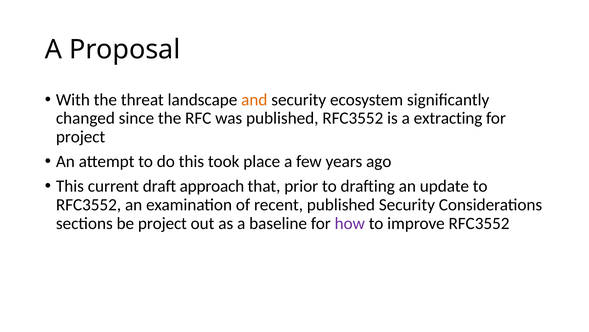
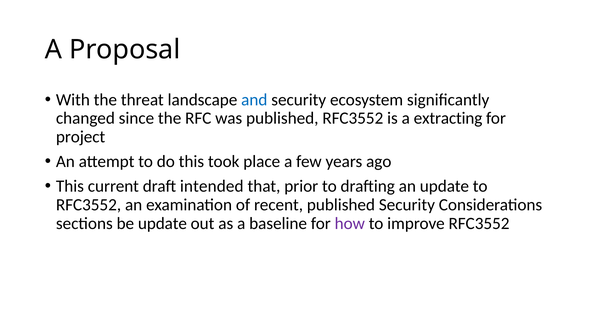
and colour: orange -> blue (254, 100)
approach: approach -> intended (212, 186)
be project: project -> update (162, 223)
